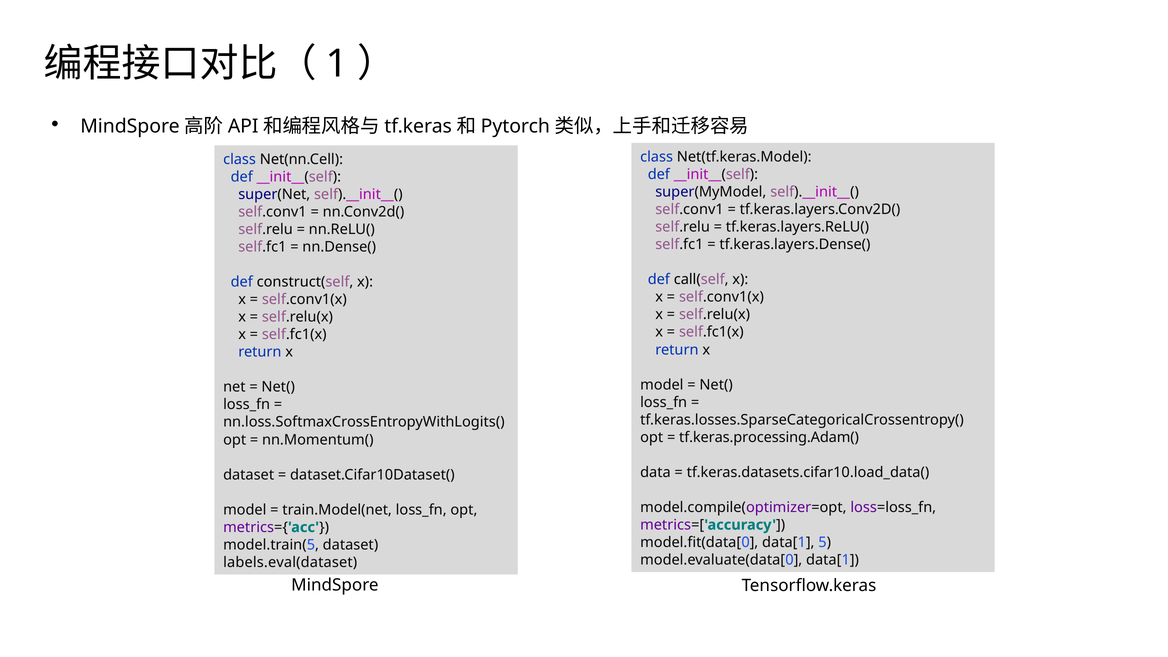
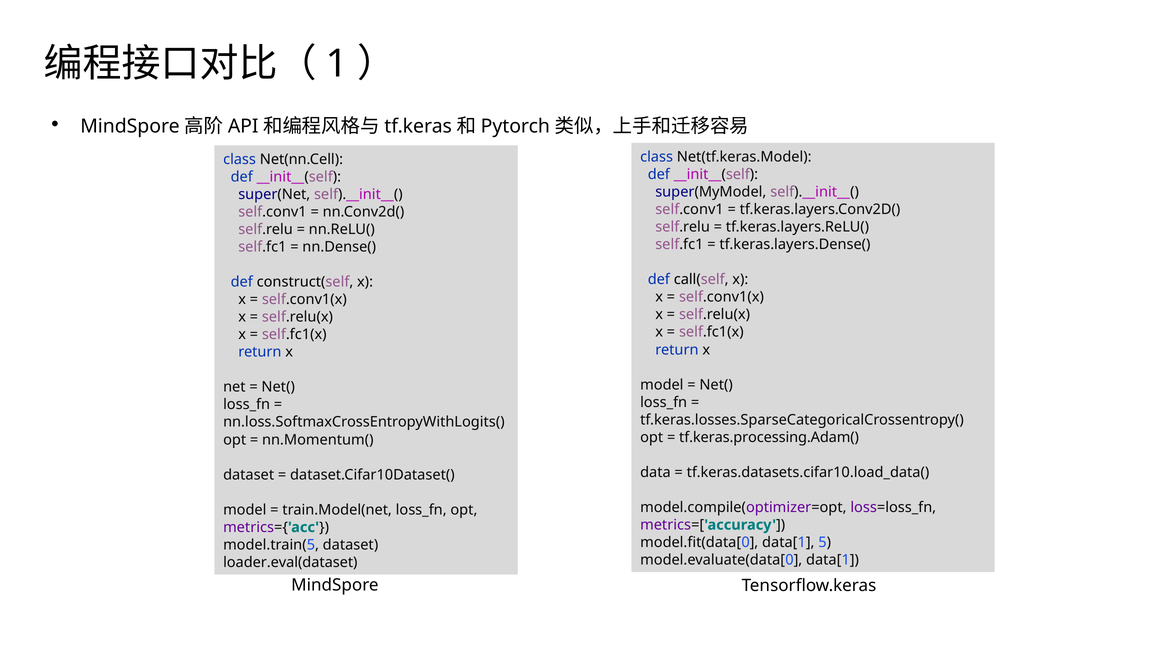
labels.eval(dataset: labels.eval(dataset -> loader.eval(dataset (290, 562)
